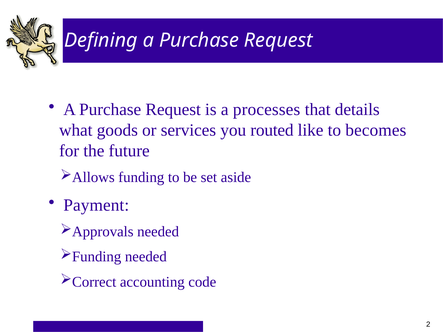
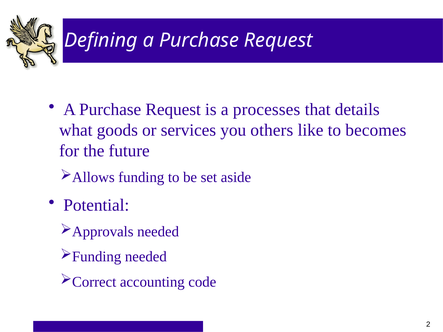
routed: routed -> others (272, 130)
Payment: Payment -> Potential (96, 205)
